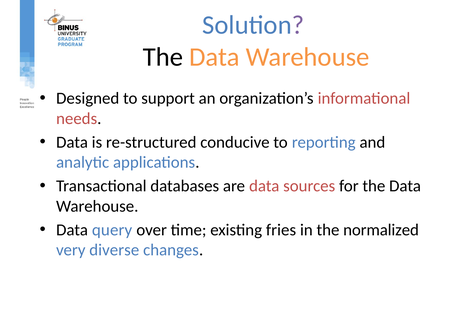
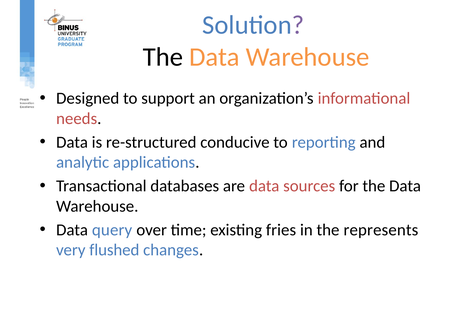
normalized: normalized -> represents (381, 230)
diverse: diverse -> flushed (114, 250)
